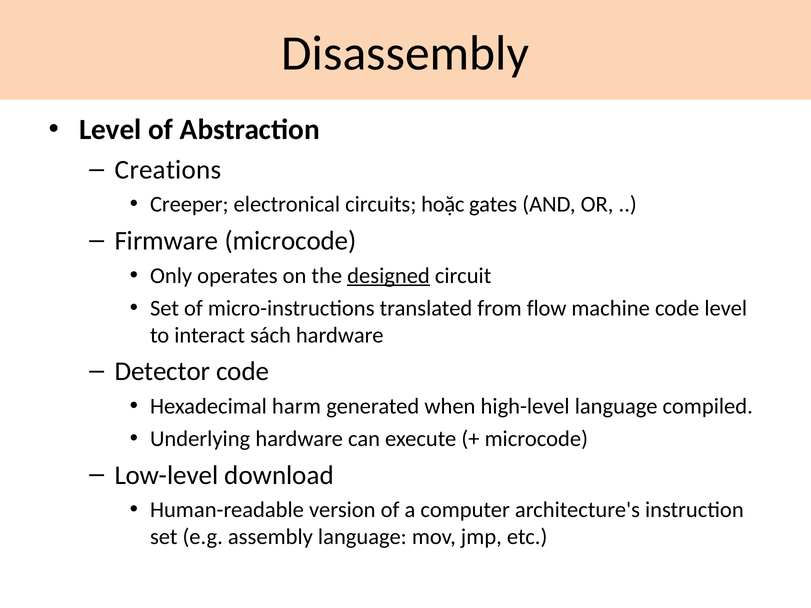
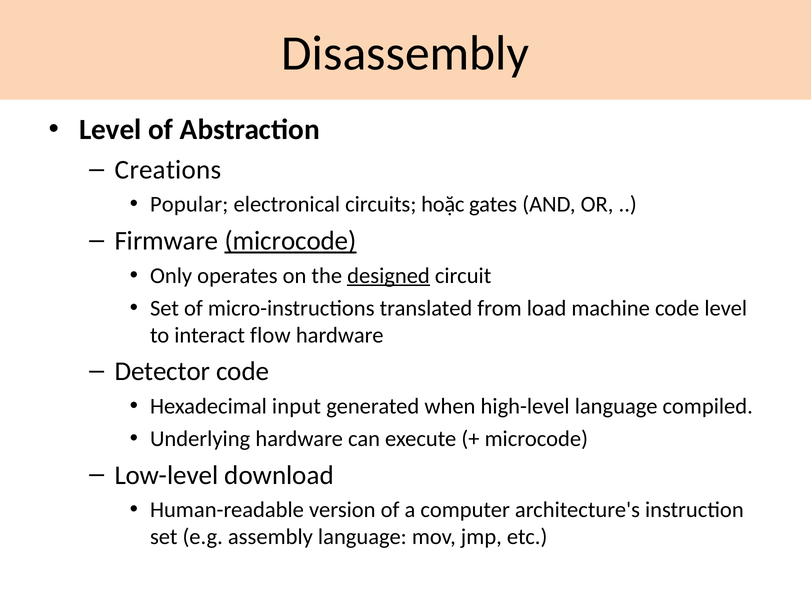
Creeper: Creeper -> Popular (189, 205)
microcode underline: none -> present (291, 241)
flow: flow -> load (547, 308)
sách: sách -> flow (270, 335)
harm: harm -> input (296, 406)
